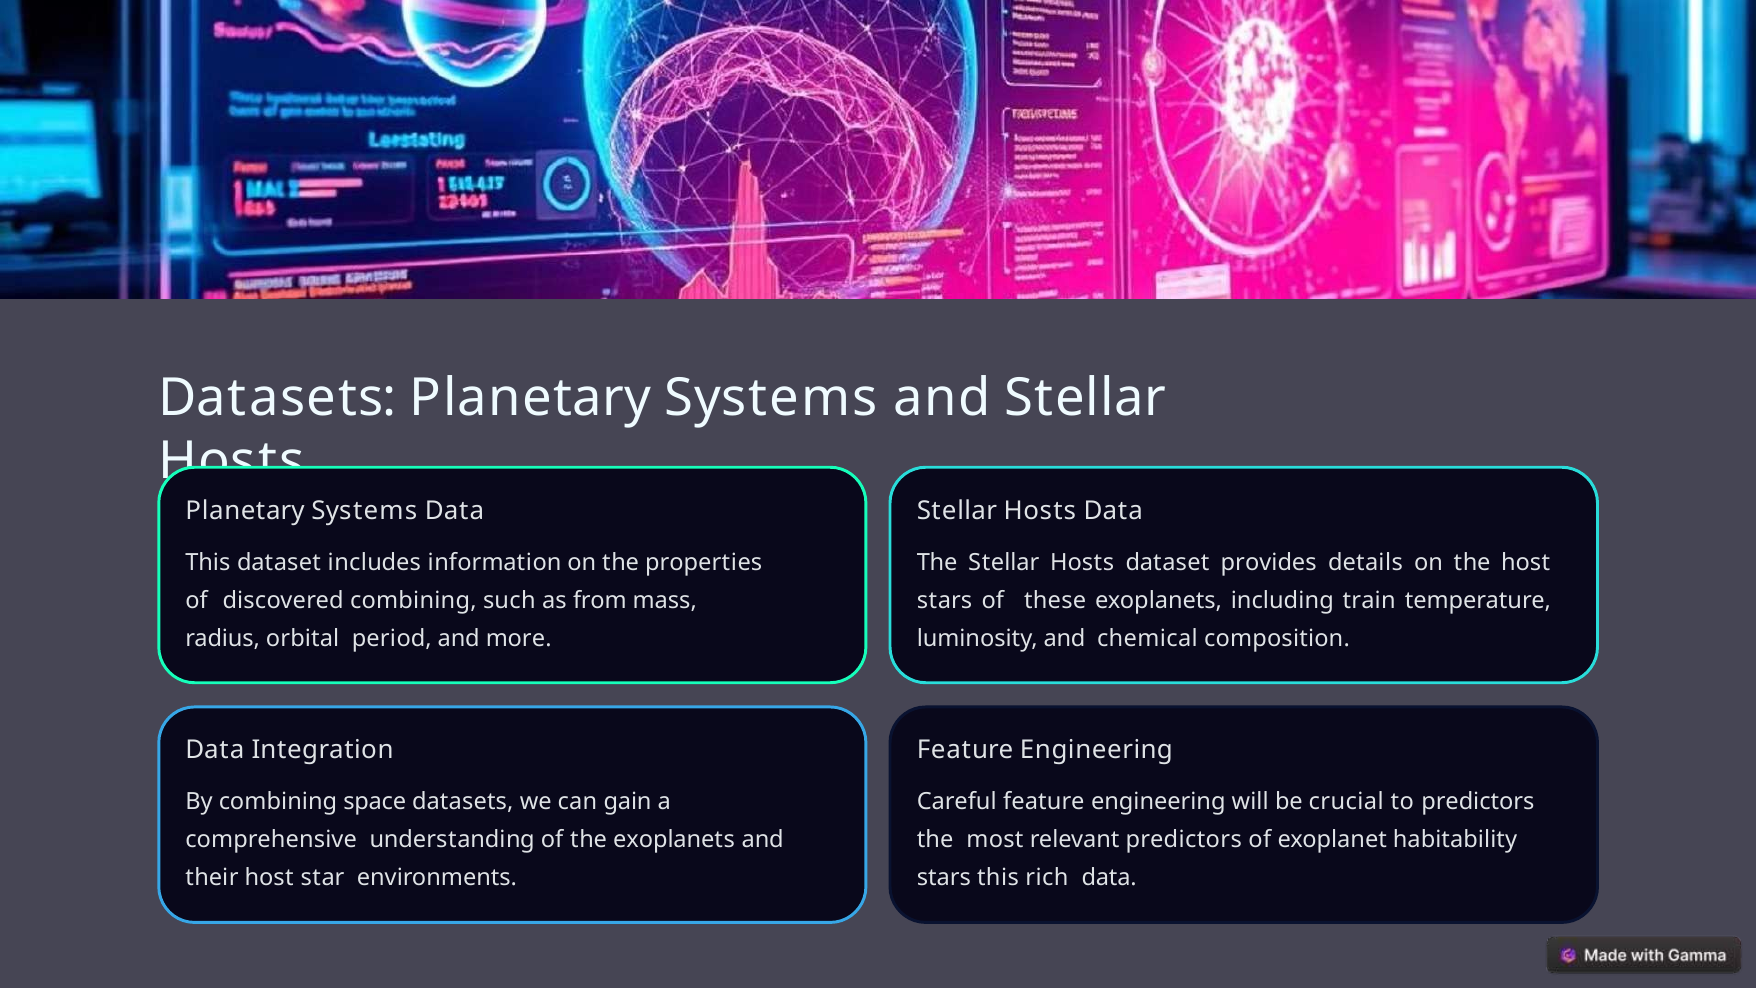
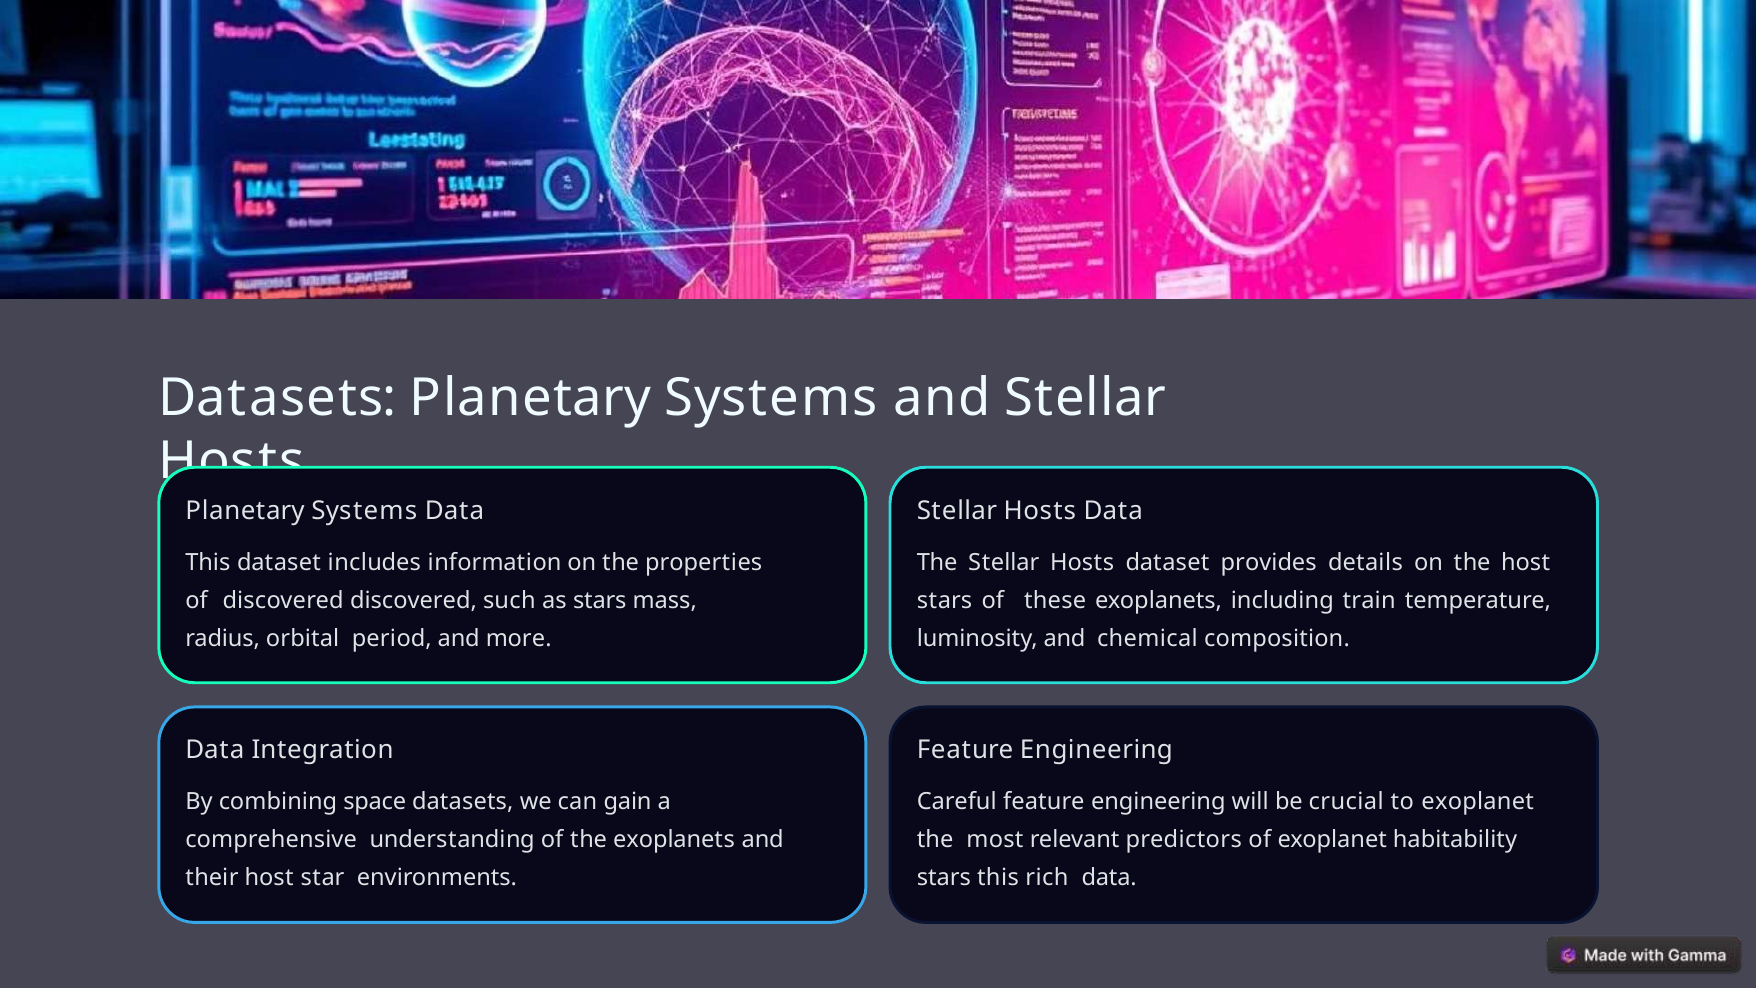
discovered combining: combining -> discovered (413, 600)
as from: from -> stars (600, 600)
to predictors: predictors -> exoplanet (1478, 802)
